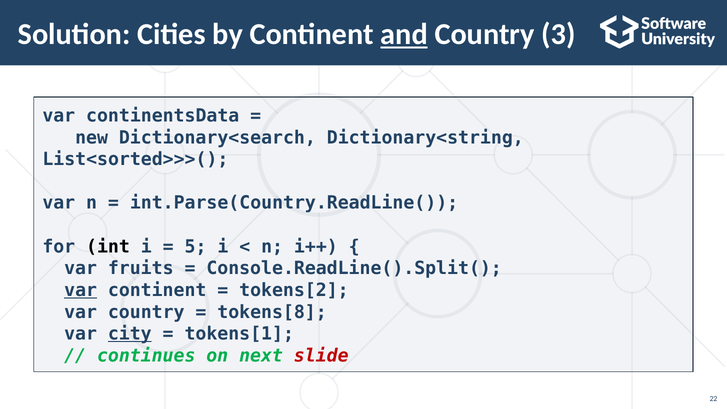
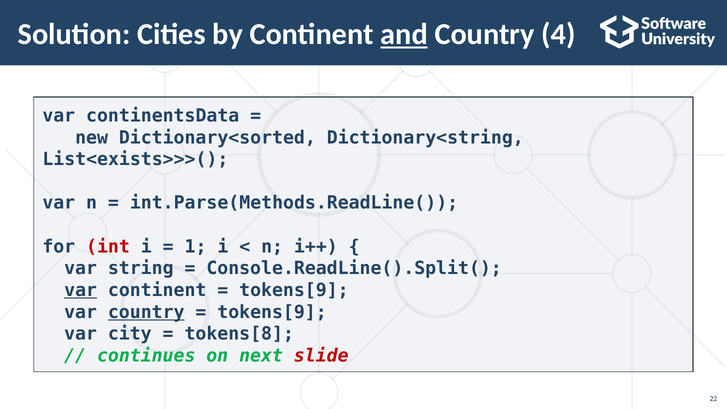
3: 3 -> 4 (559, 34)
Dictionary<search: Dictionary<search -> Dictionary<sorted (217, 138)
List<sorted>>>(: List<sorted>>>( -> List<exists>>>( (135, 159)
int.Parse(Country.ReadLine(: int.Parse(Country.ReadLine( -> int.Parse(Methods.ReadLine( (294, 203)
int colour: black -> red (108, 247)
5: 5 -> 1 (196, 247)
fruits: fruits -> string (141, 268)
tokens[2: tokens[2 -> tokens[9 (294, 290)
country underline: none -> present (146, 312)
tokens[8: tokens[8 -> tokens[9 (272, 312)
city underline: present -> none (130, 334)
tokens[1: tokens[1 -> tokens[8 (239, 334)
